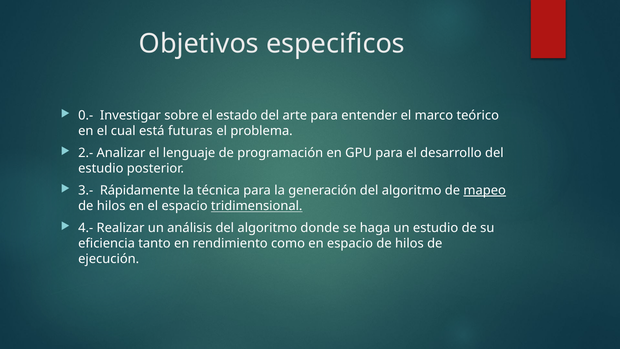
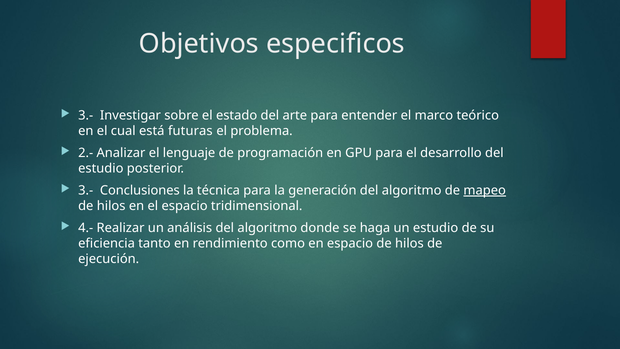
0.-: 0.- -> 3.- (86, 115)
Rápidamente: Rápidamente -> Conclusiones (140, 190)
tridimensional underline: present -> none (257, 206)
